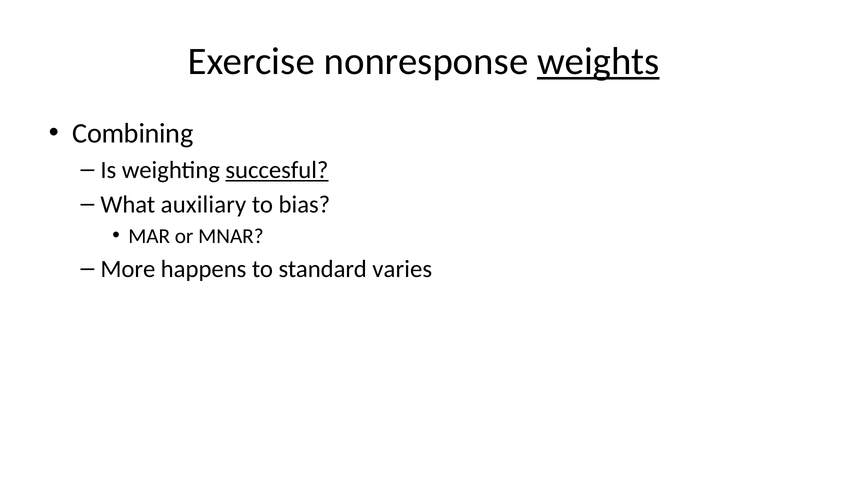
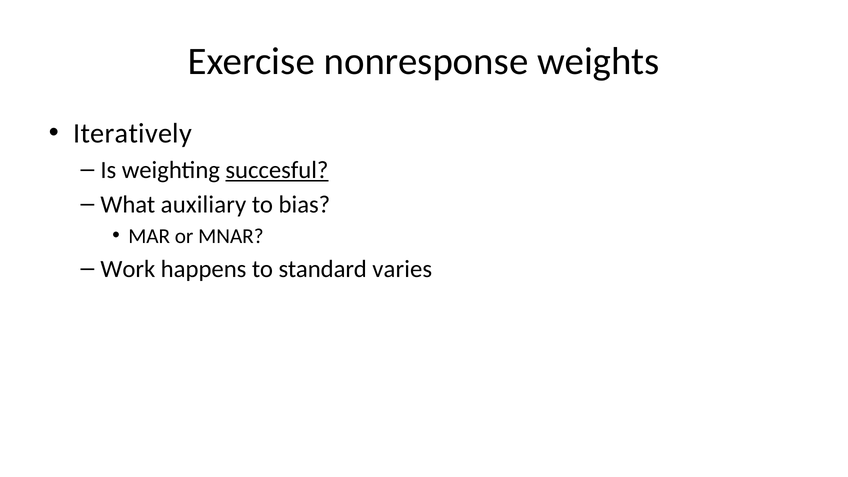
weights underline: present -> none (598, 62)
Combining: Combining -> Iteratively (133, 133)
More: More -> Work (128, 269)
